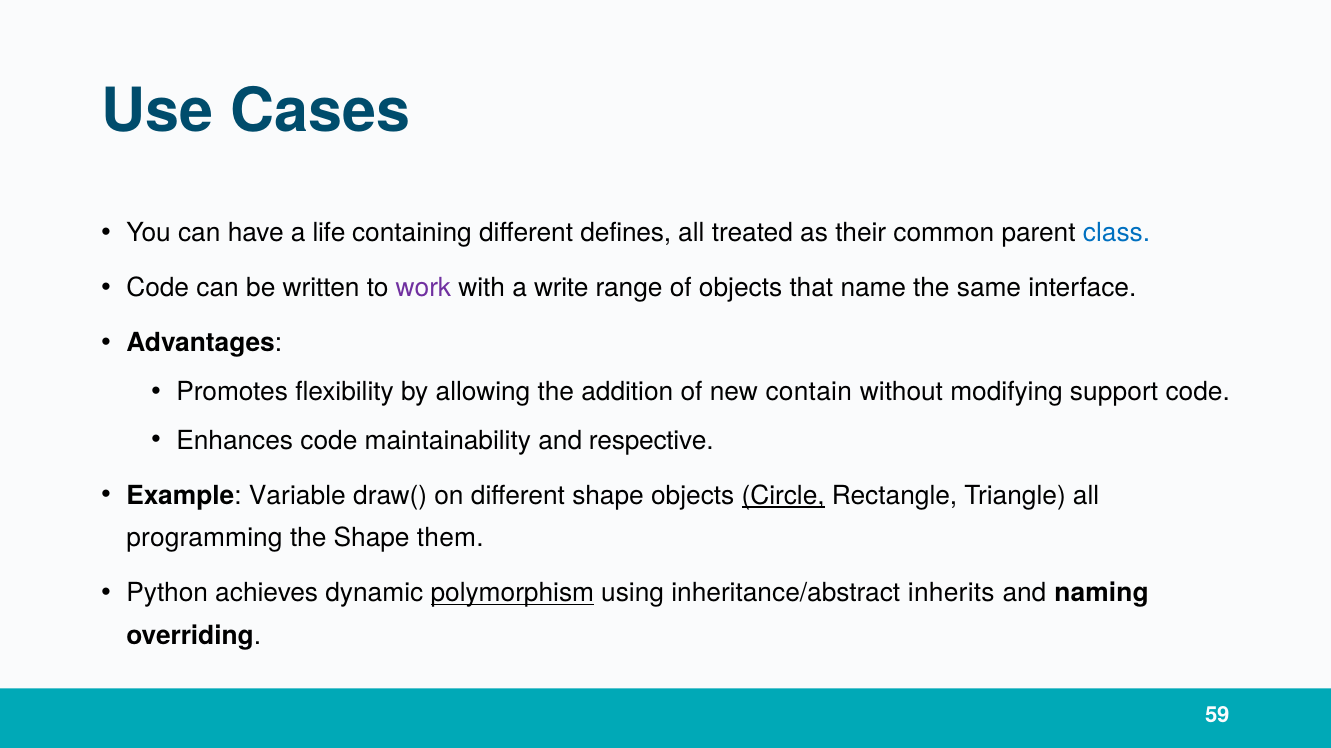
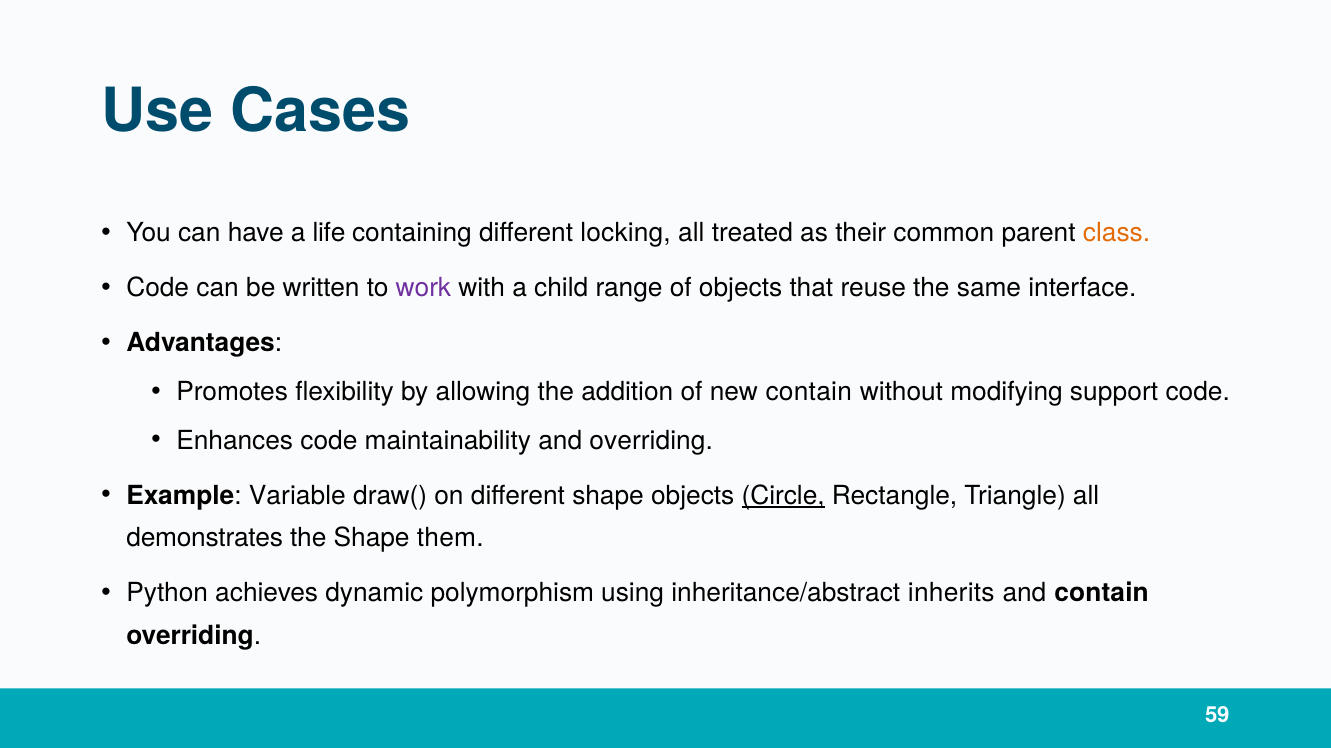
defines: defines -> locking (626, 233)
class colour: blue -> orange (1117, 233)
write: write -> child (561, 288)
name: name -> reuse (873, 288)
and respective: respective -> overriding (651, 441)
programming: programming -> demonstrates (205, 539)
polymorphism underline: present -> none (512, 594)
and naming: naming -> contain (1102, 594)
